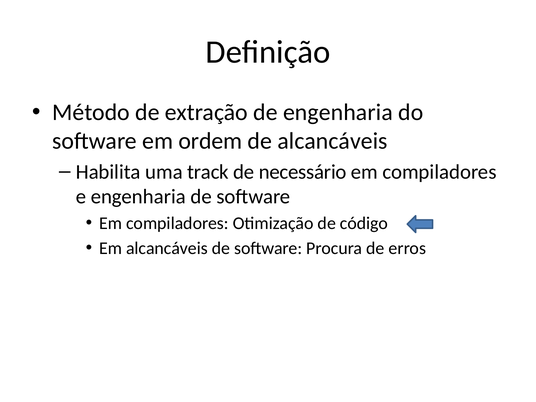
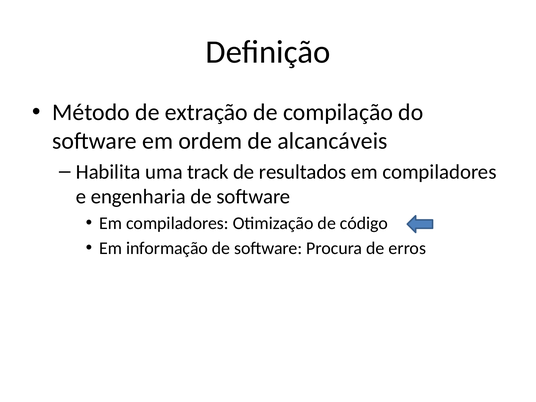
de engenharia: engenharia -> compilação (338, 112)
necessário: necessário -> resultados (303, 172)
Em alcancáveis: alcancáveis -> informação (167, 248)
